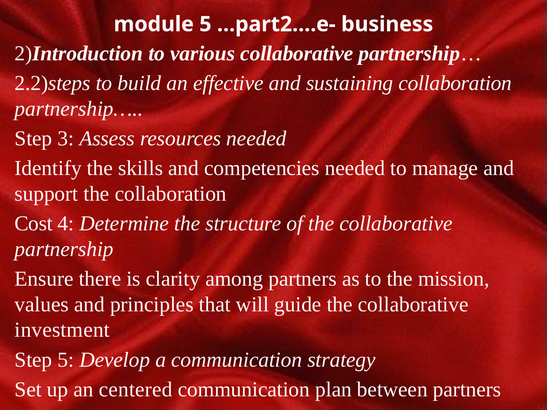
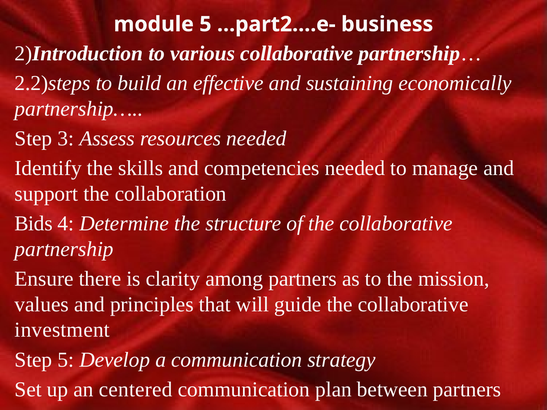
sustaining collaboration: collaboration -> economically (455, 83)
Cost: Cost -> Bids (34, 224)
